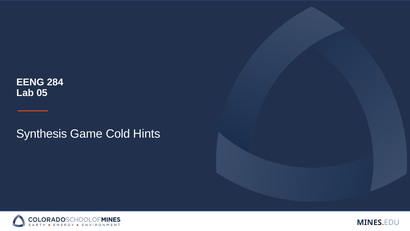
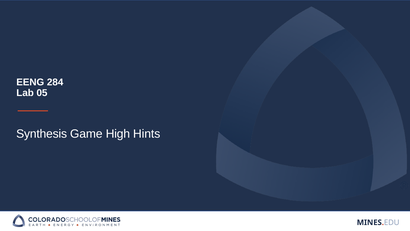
Cold: Cold -> High (118, 134)
